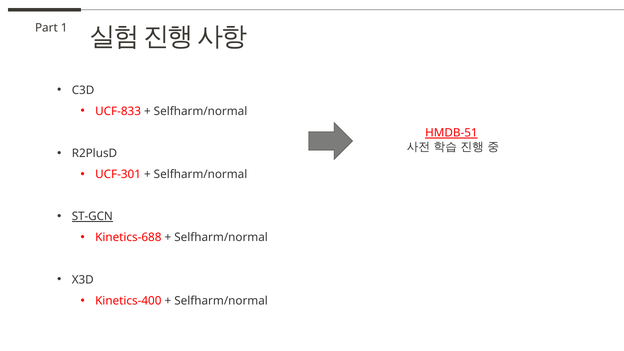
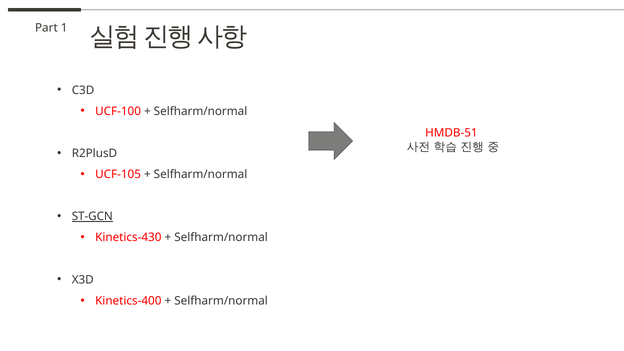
UCF-833: UCF-833 -> UCF-100 (118, 111)
HMDB-51 underline: present -> none (451, 133)
UCF-301: UCF-301 -> UCF-105 (118, 174)
Kinetics-688: Kinetics-688 -> Kinetics-430 (128, 238)
